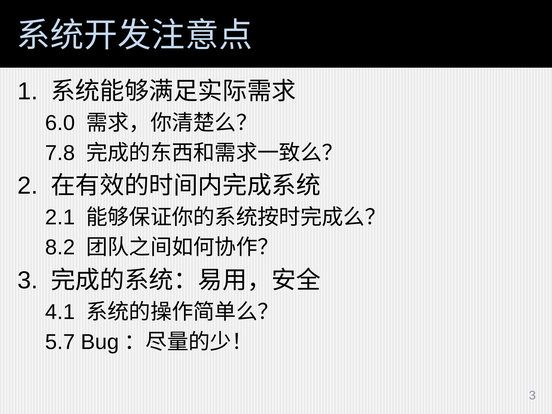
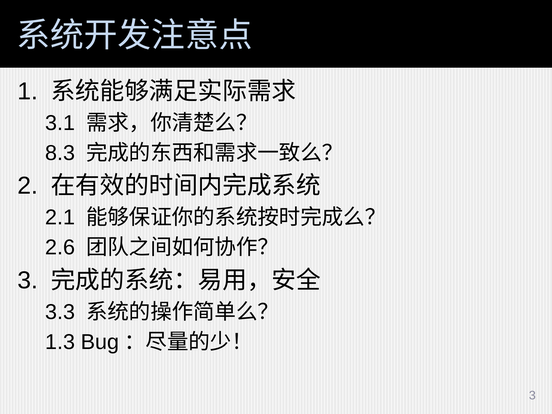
6.0: 6.0 -> 3.1 (60, 123)
7.8: 7.8 -> 8.3 (60, 153)
8.2: 8.2 -> 2.6 (60, 248)
4.1: 4.1 -> 3.3 (60, 312)
5.7: 5.7 -> 1.3 (60, 342)
